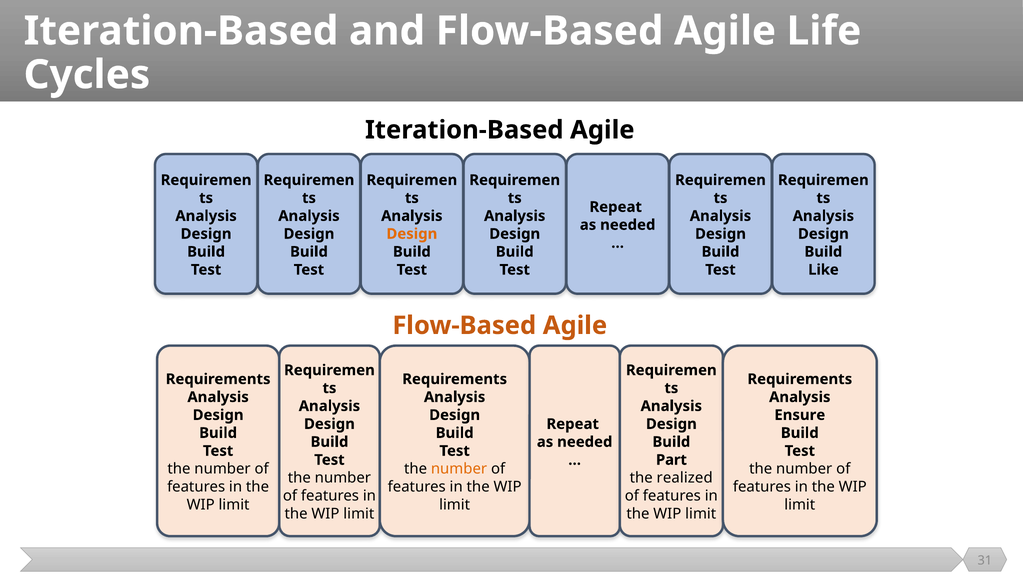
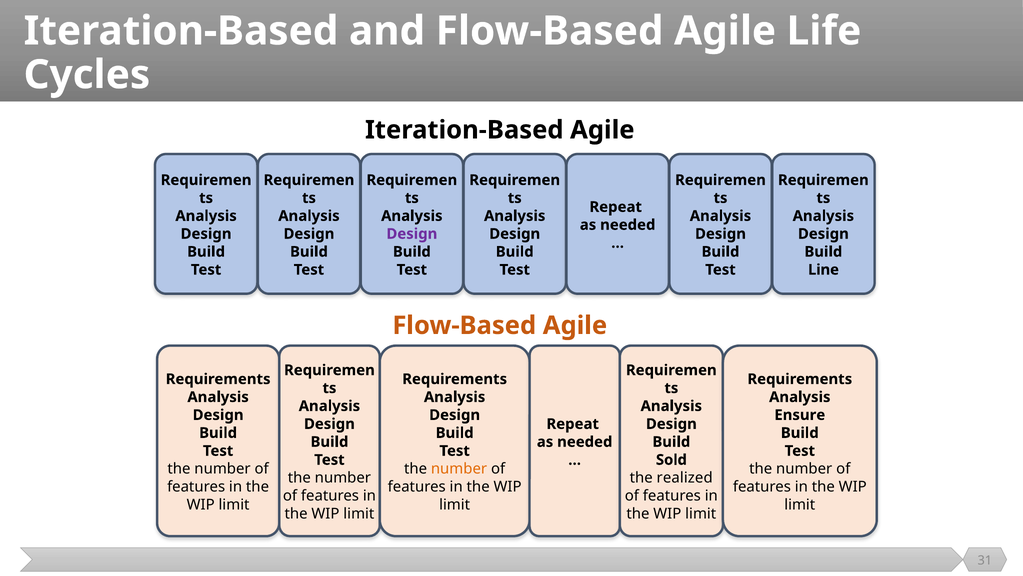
Design colour: orange -> purple (412, 234)
Like: Like -> Line (823, 269)
Part: Part -> Sold (671, 459)
